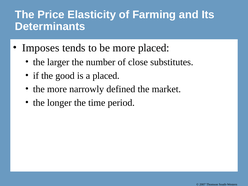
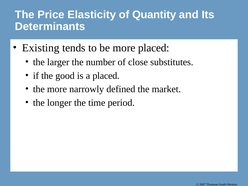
Farming: Farming -> Quantity (154, 15)
Imposes: Imposes -> Existing (41, 48)
